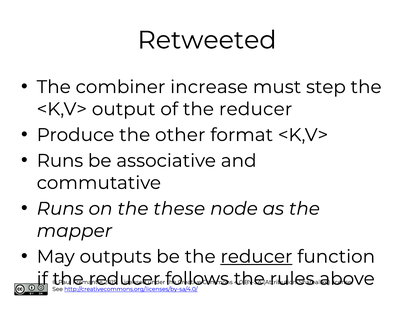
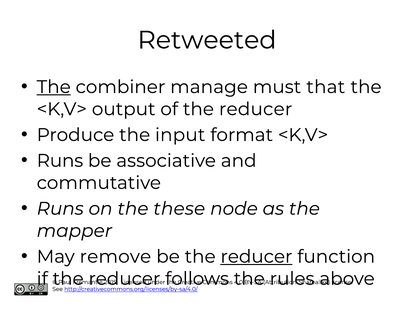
The underline: none -> present (54, 87)
increase: increase -> manage (209, 87)
step: step -> that (326, 87)
other: other -> input (180, 135)
outputs: outputs -> remove (115, 256)
